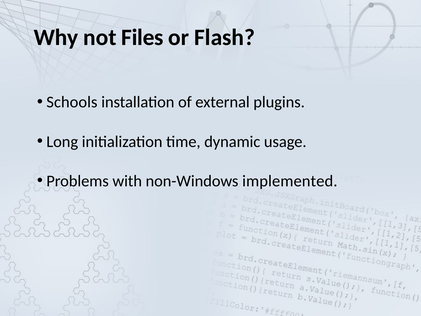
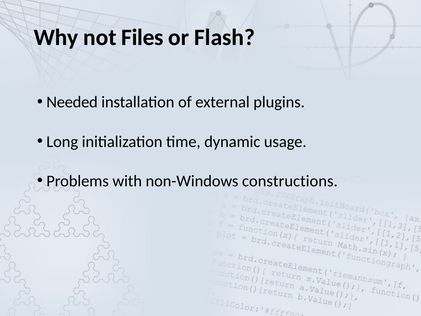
Schools: Schools -> Needed (72, 102)
implemented: implemented -> constructions (290, 181)
